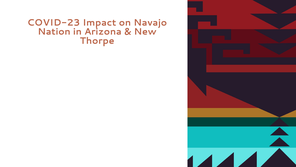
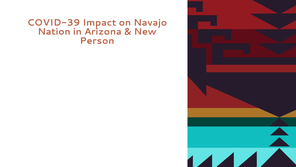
COVID-23: COVID-23 -> COVID-39 (54, 23)
Thorpe: Thorpe -> Person (97, 41)
